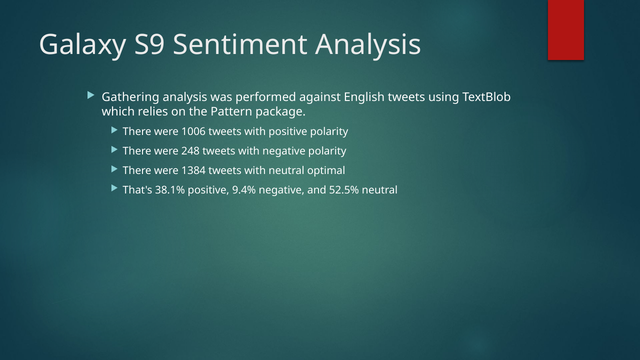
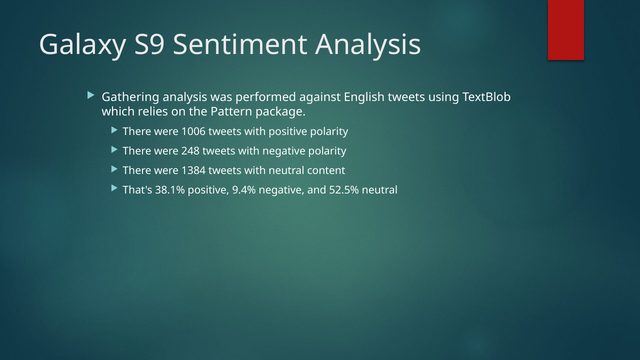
optimal: optimal -> content (326, 171)
